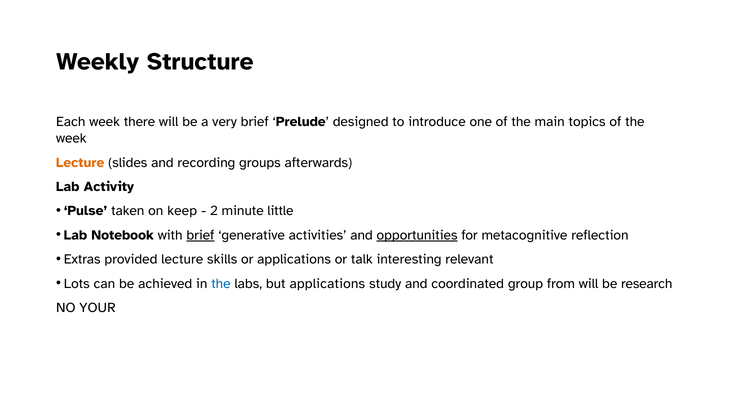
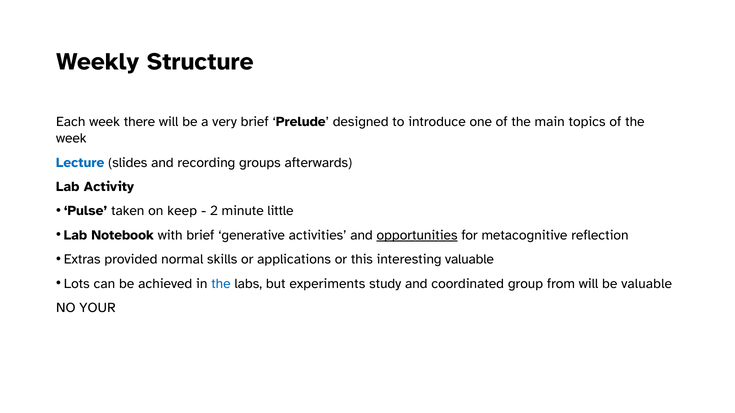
Lecture colour: orange -> blue (80, 163)
brief underline: present -> none (200, 235)
provided lecture: lecture -> normal (182, 260)
talk: talk -> this (362, 260)
interesting relevant: relevant -> valuable (469, 260)
but applications: applications -> experiments (327, 284)
be research: research -> valuable (647, 284)
